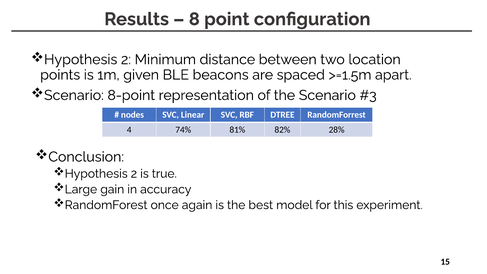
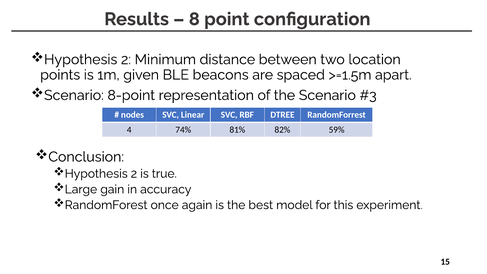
28%: 28% -> 59% (337, 130)
